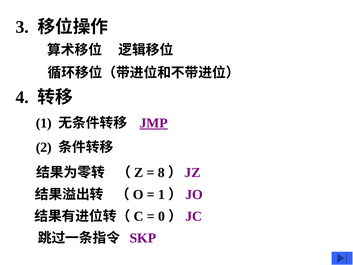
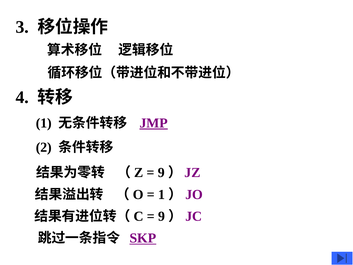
8: 8 -> 9 (161, 172)
0: 0 -> 9 (162, 216)
SKP underline: none -> present (143, 238)
